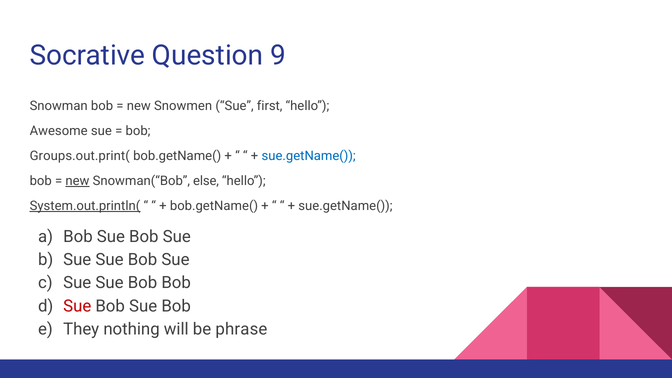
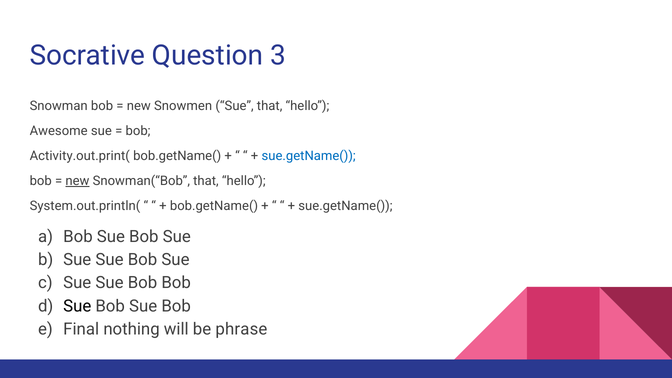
9: 9 -> 3 (278, 56)
Sue first: first -> that (270, 106)
Groups.out.print(: Groups.out.print( -> Activity.out.print( (80, 156)
Snowman(“Bob else: else -> that (206, 181)
System.out.println( underline: present -> none (85, 206)
Sue colour: red -> black (77, 306)
They: They -> Final (81, 329)
